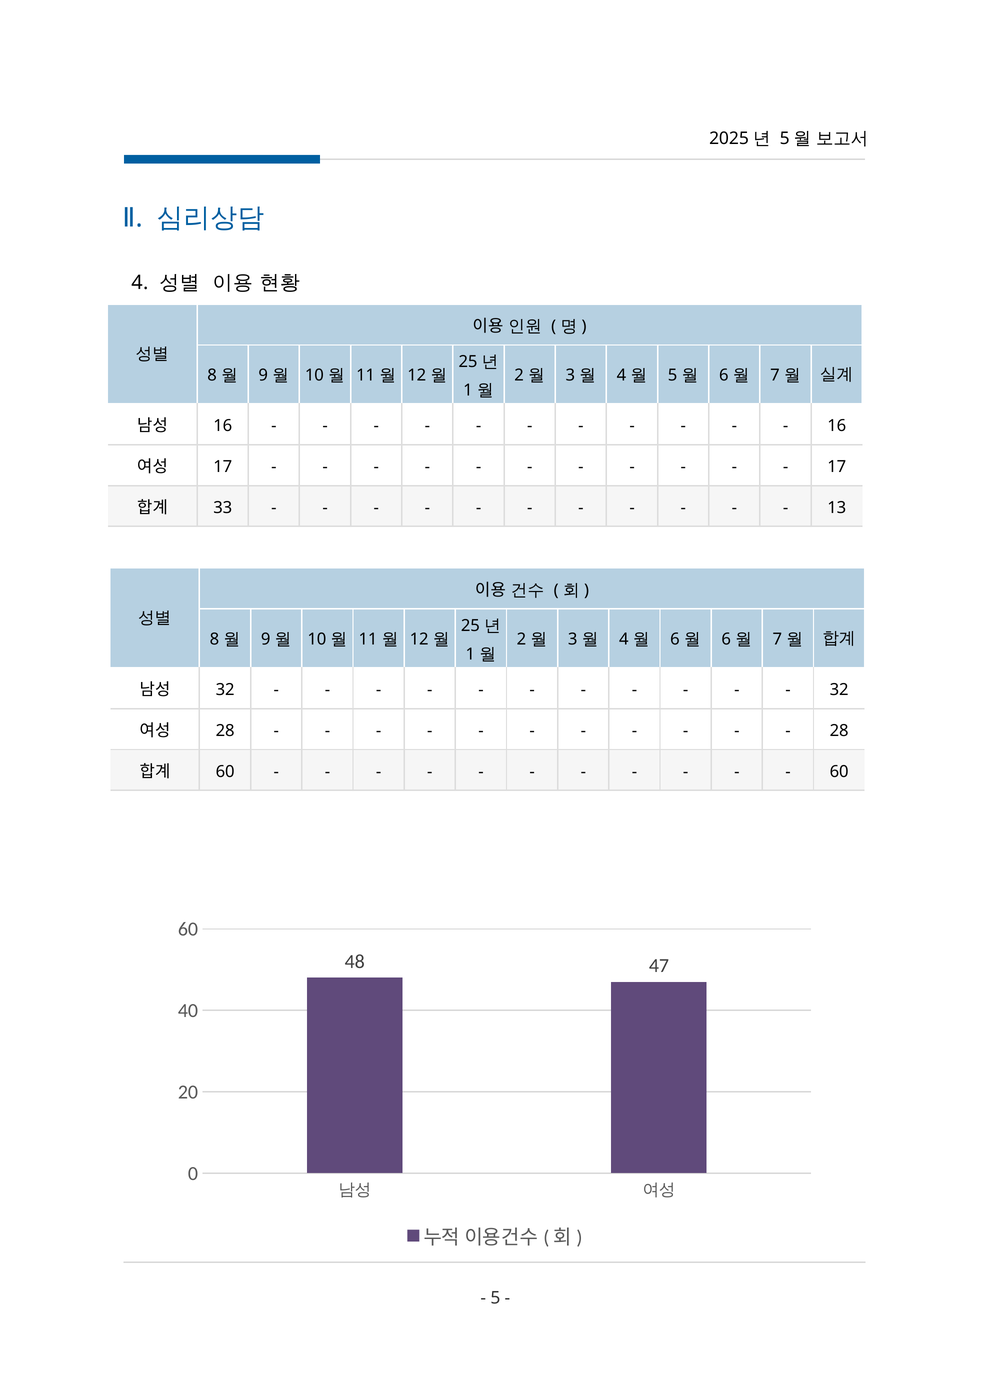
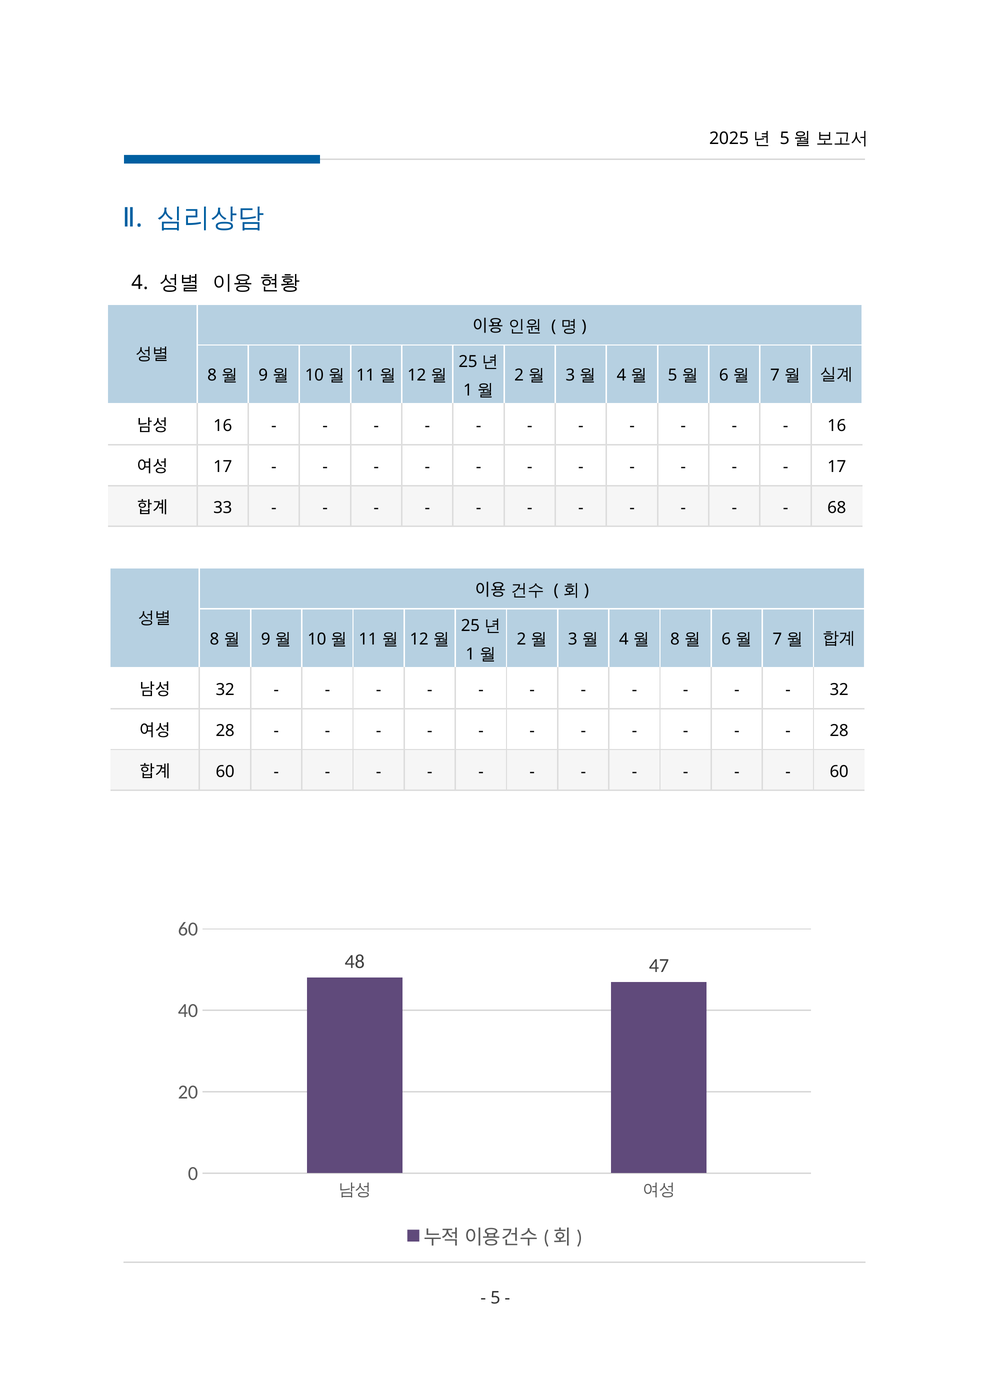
13: 13 -> 68 (837, 507)
6: 6 -> 8 (675, 639)
